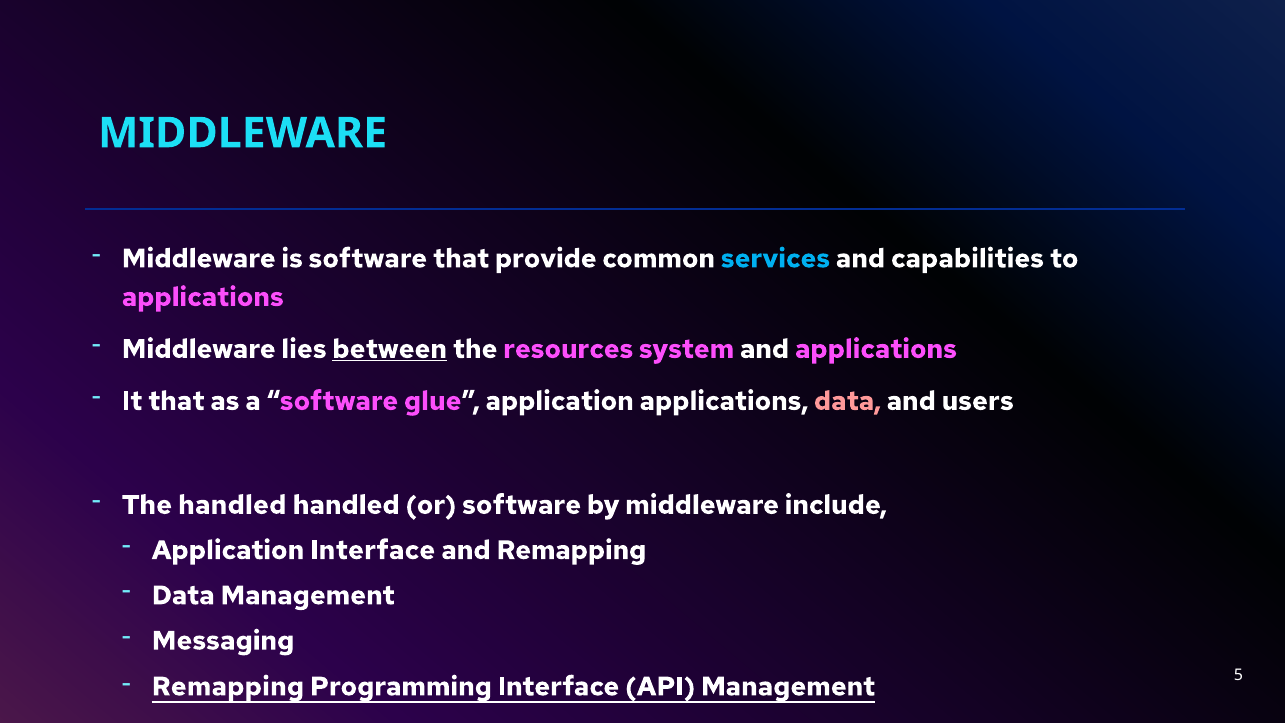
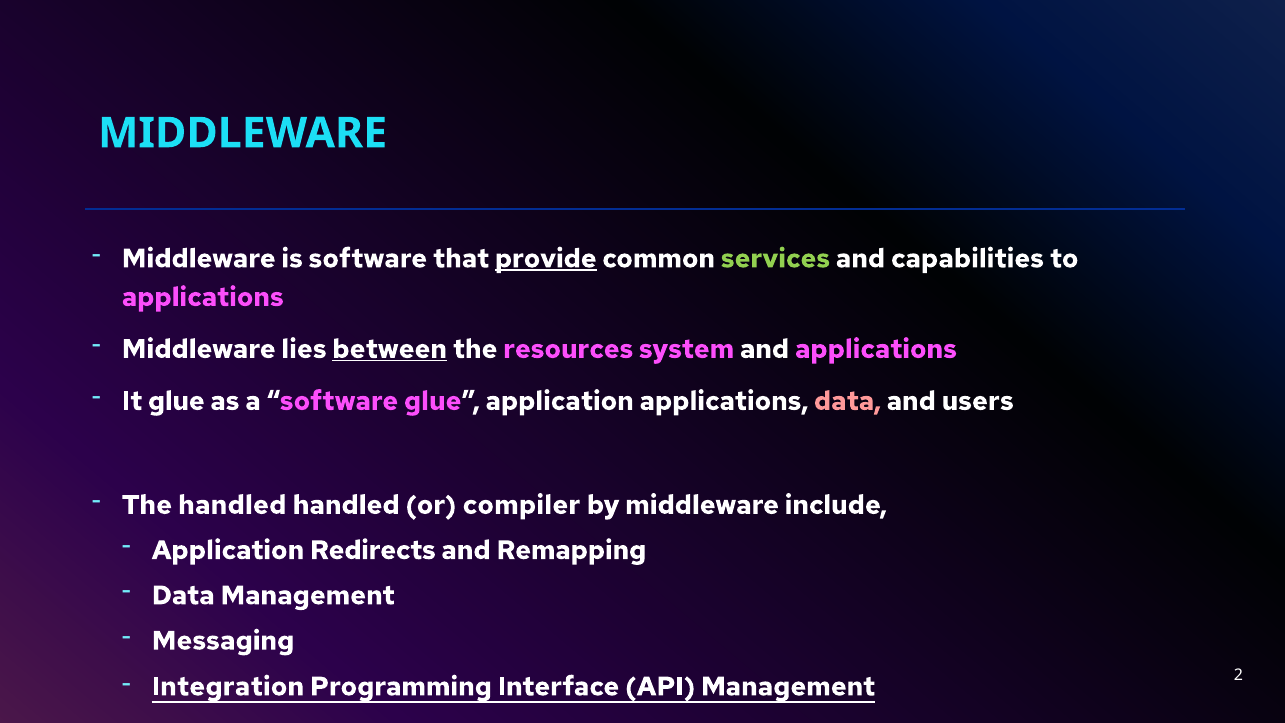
provide underline: none -> present (546, 259)
services colour: light blue -> light green (775, 259)
It that: that -> glue (176, 401)
or software: software -> compiler (521, 505)
Application Interface: Interface -> Redirects (373, 550)
Remapping: Remapping -> Integration (228, 686)
5: 5 -> 2 (1238, 675)
